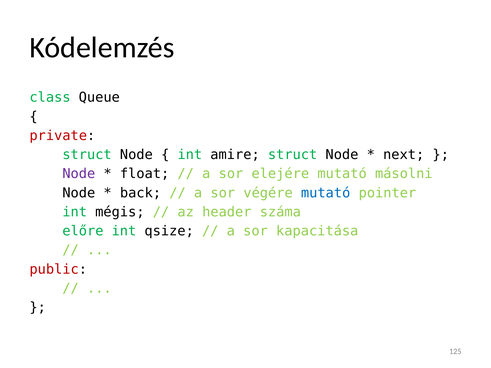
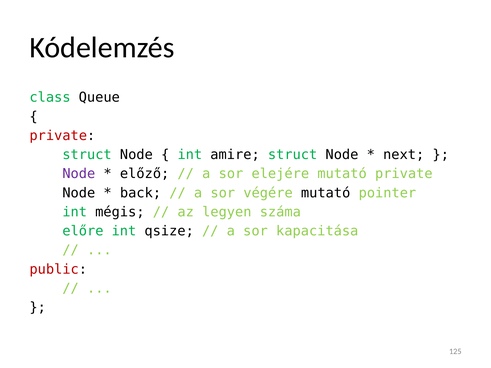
float: float -> előző (145, 174)
mutató másolni: másolni -> private (404, 174)
mutató colour: blue -> black (326, 193)
header: header -> legyen (227, 212)
